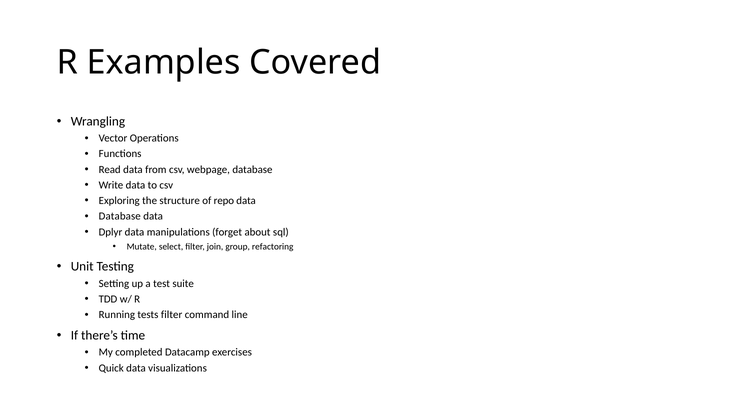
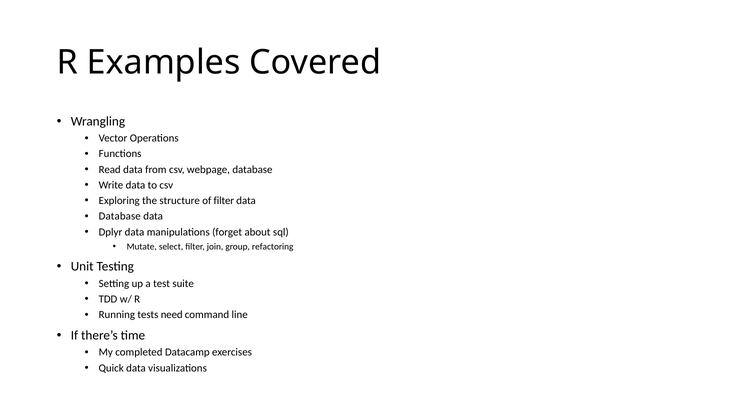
of repo: repo -> filter (224, 201)
tests filter: filter -> need (172, 315)
